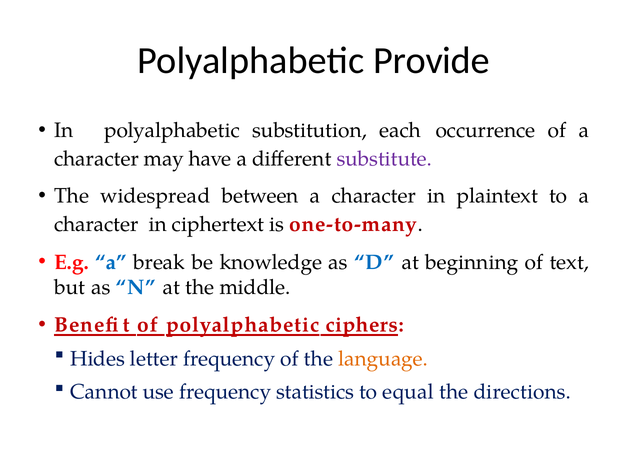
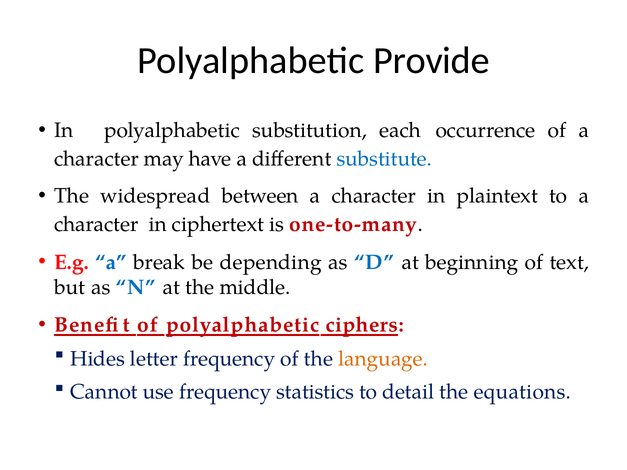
substitute colour: purple -> blue (384, 159)
knowledge: knowledge -> depending (271, 262)
equal: equal -> detail (408, 392)
directions: directions -> equations (522, 392)
